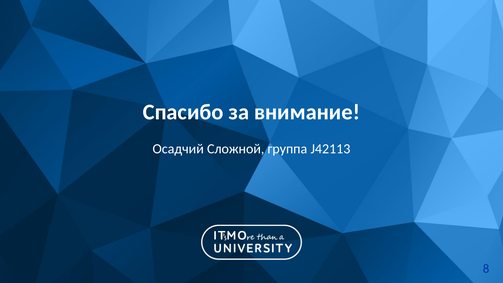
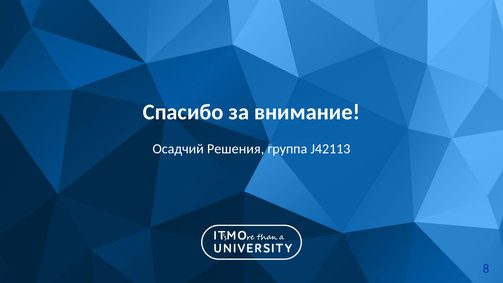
Сложной: Сложной -> Решения (236, 149)
